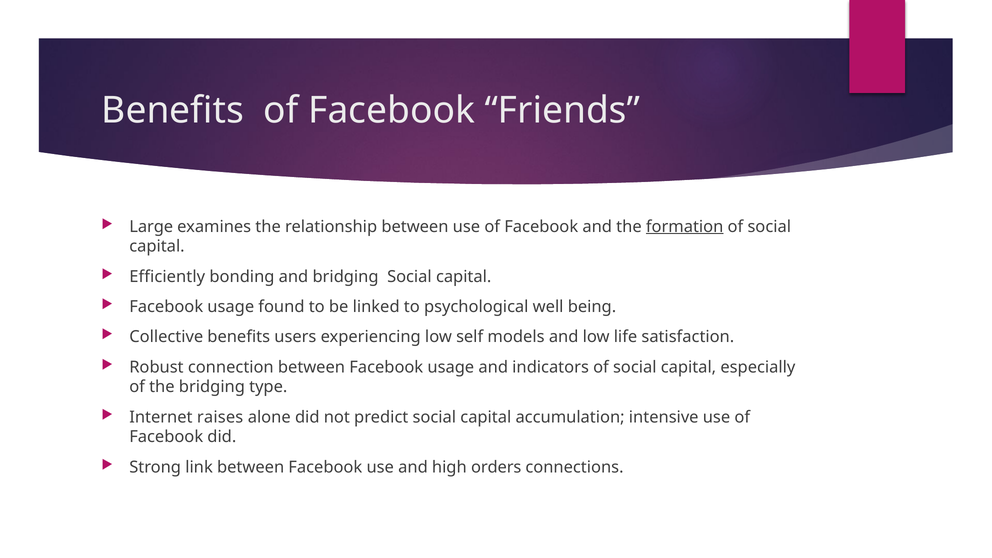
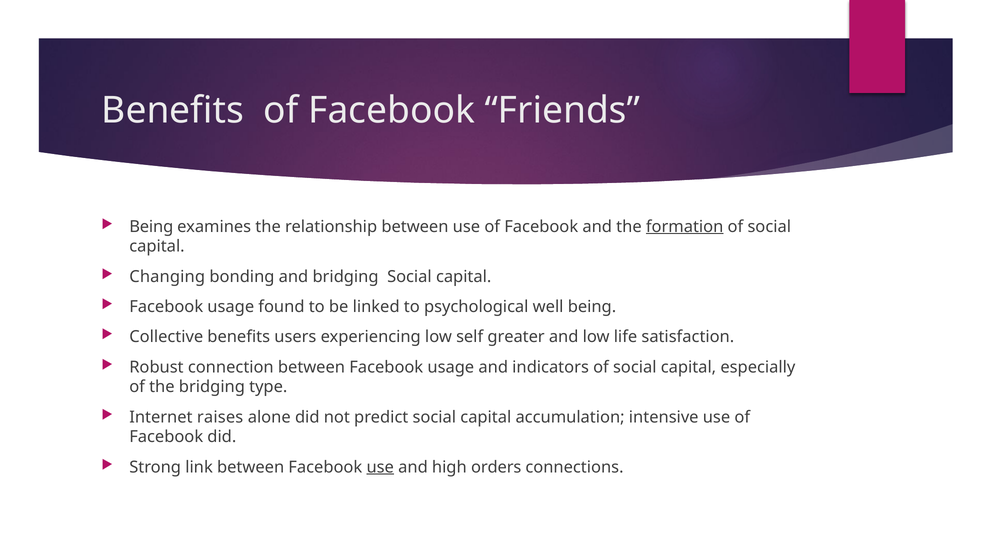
Large: Large -> Being (151, 227)
Efficiently: Efficiently -> Changing (167, 277)
models: models -> greater (516, 337)
use underline: none -> present (380, 467)
